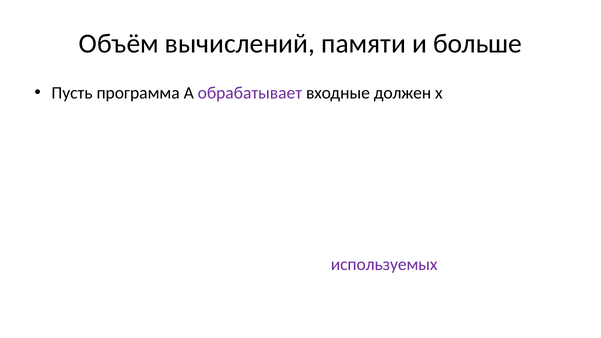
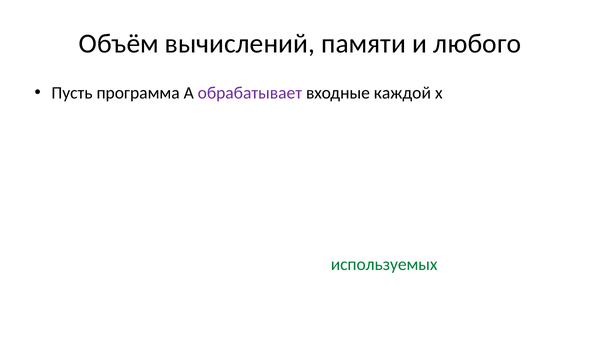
больше: больше -> любого (477, 44)
должен: должен -> каждой (402, 93)
используемых colour: purple -> green (384, 264)
